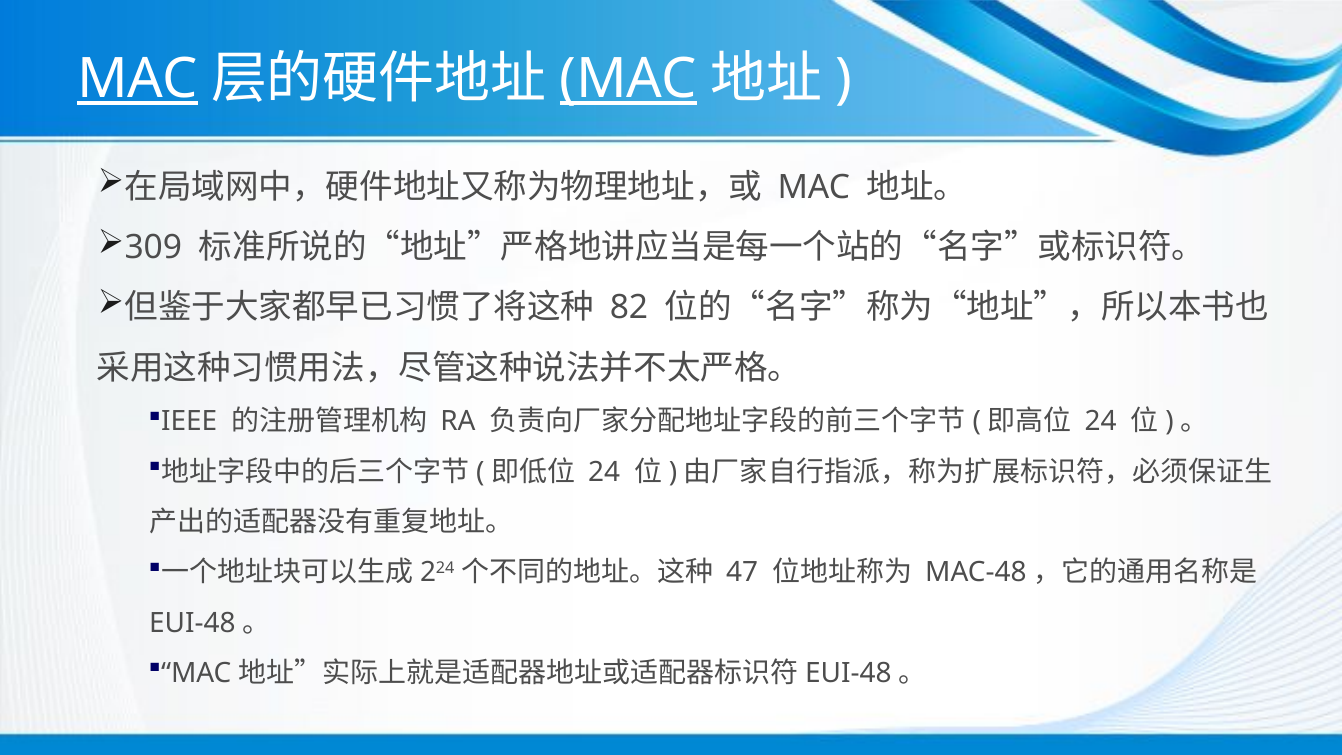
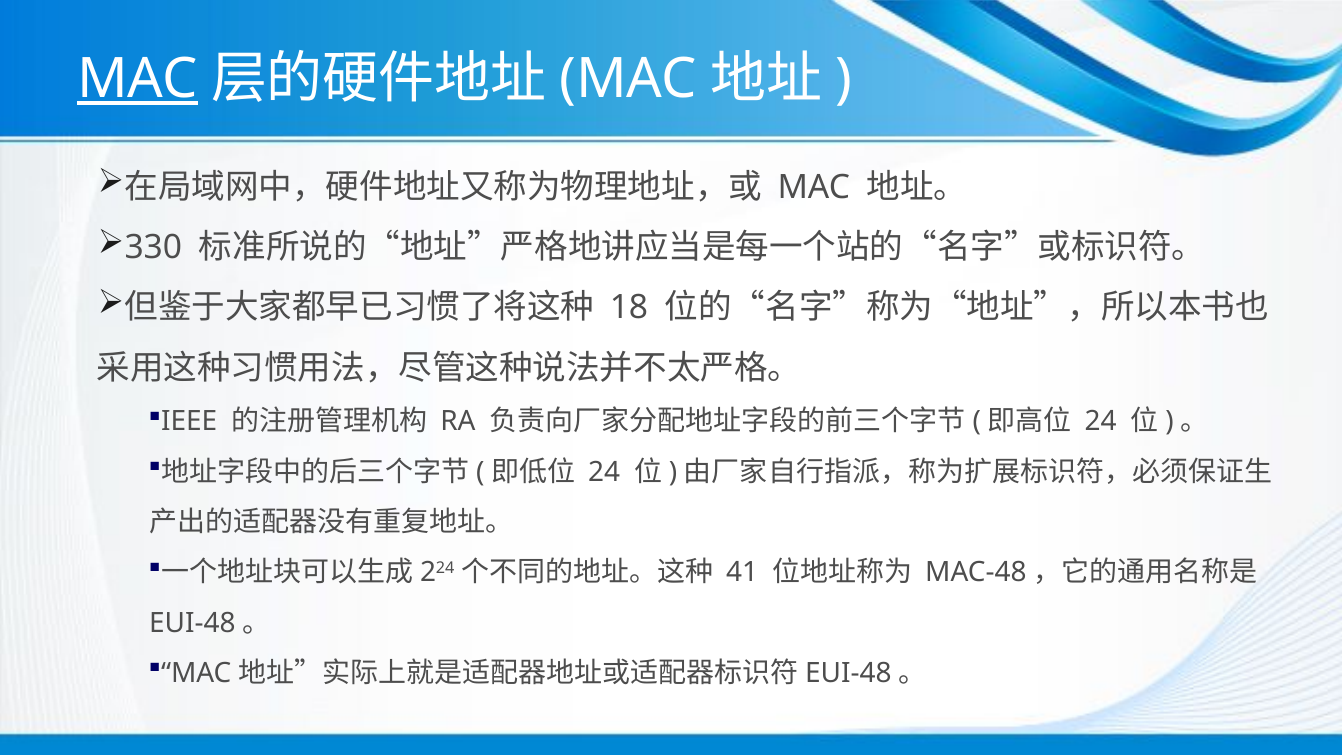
MAC underline: present -> none (628, 79)
309: 309 -> 330 (153, 248)
82: 82 -> 18 (629, 308)
47: 47 -> 41 (742, 573)
